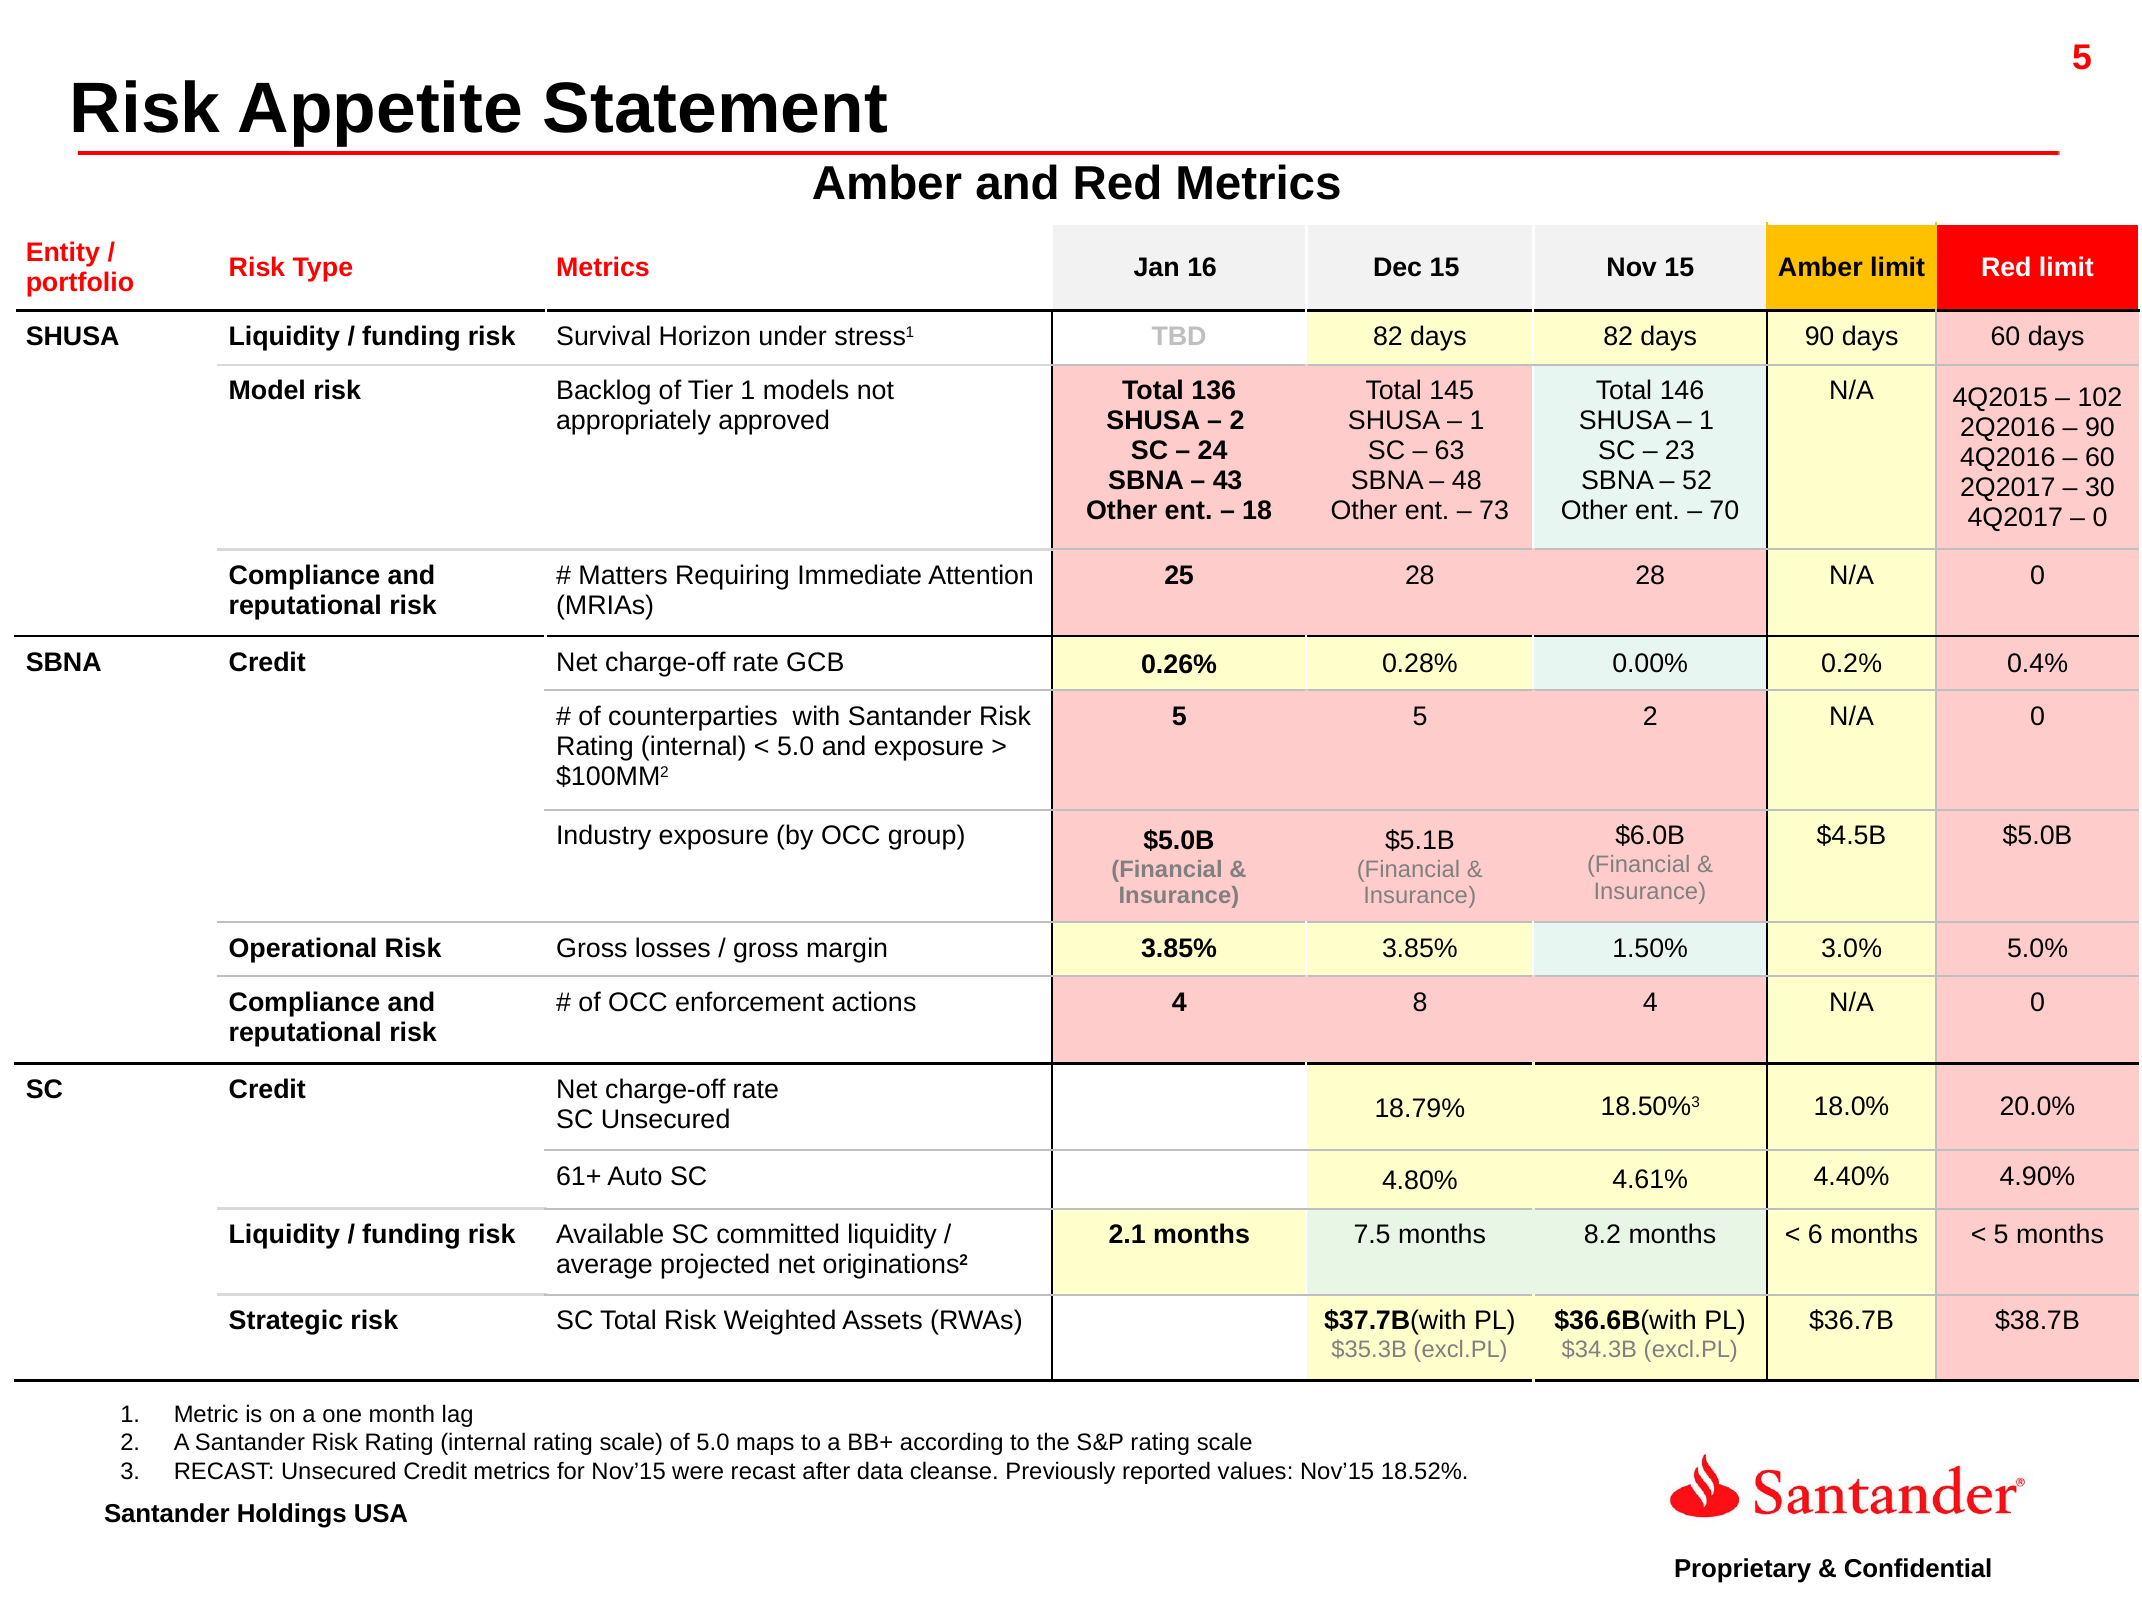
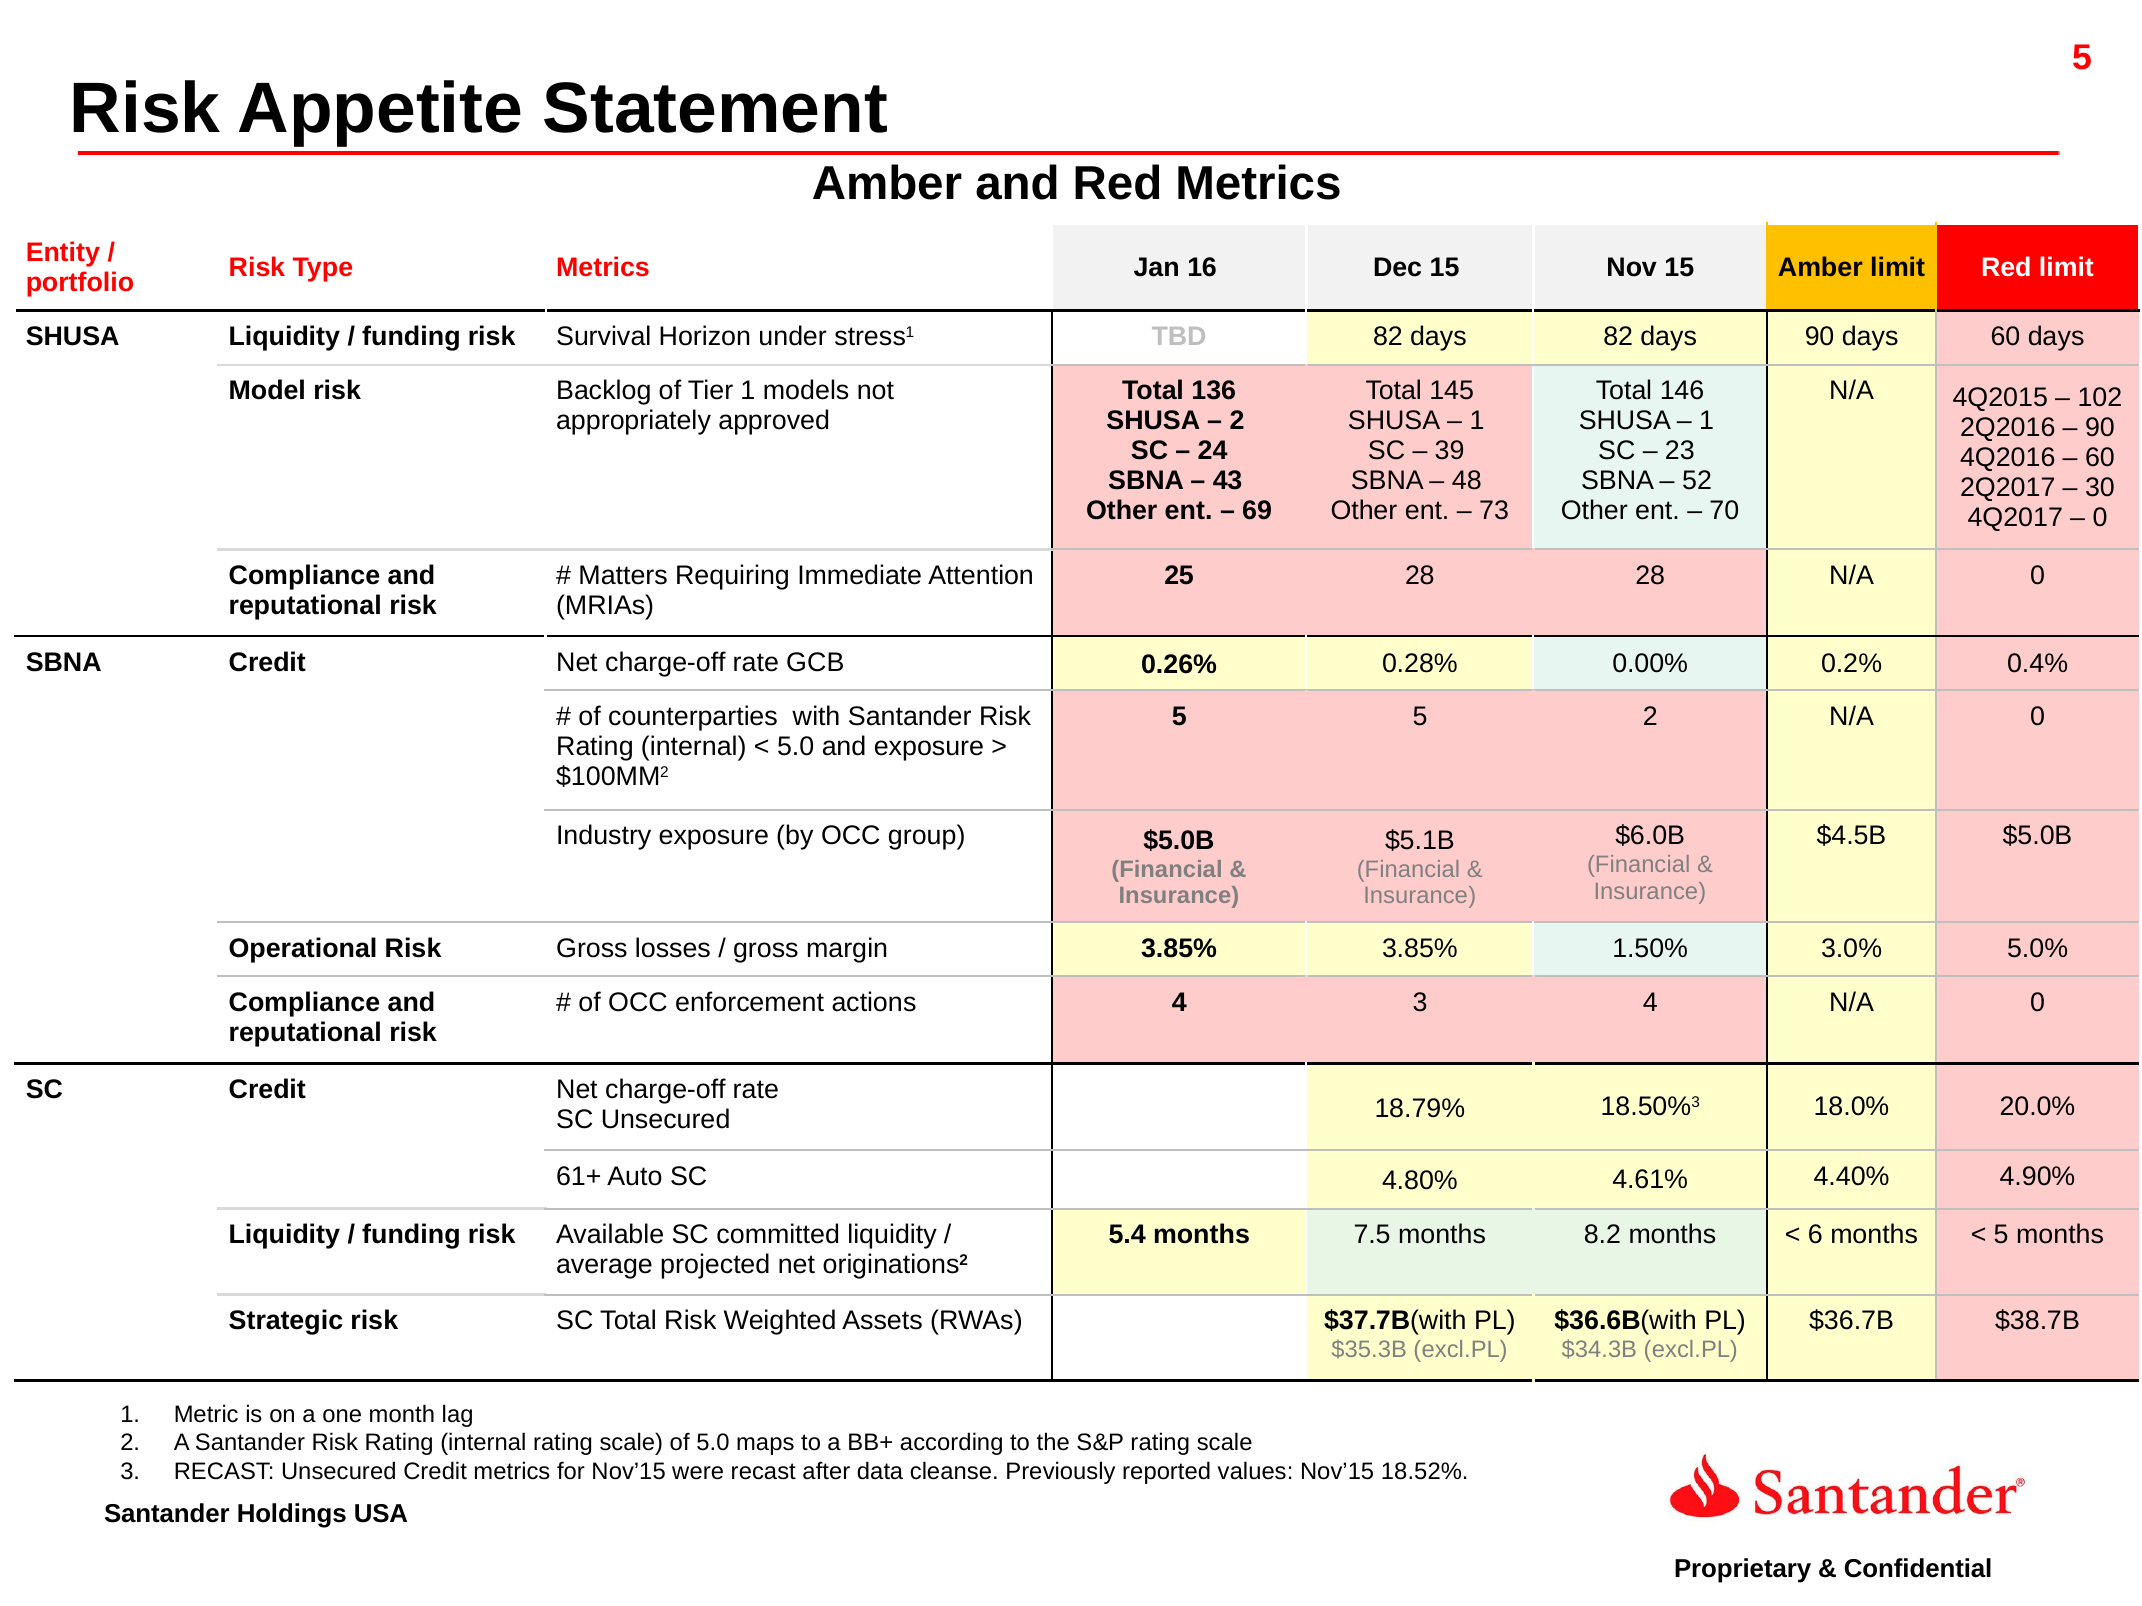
63: 63 -> 39 (1450, 451)
18: 18 -> 69 (1257, 511)
4 8: 8 -> 3 (1420, 1003)
2.1: 2.1 -> 5.4 (1127, 1235)
